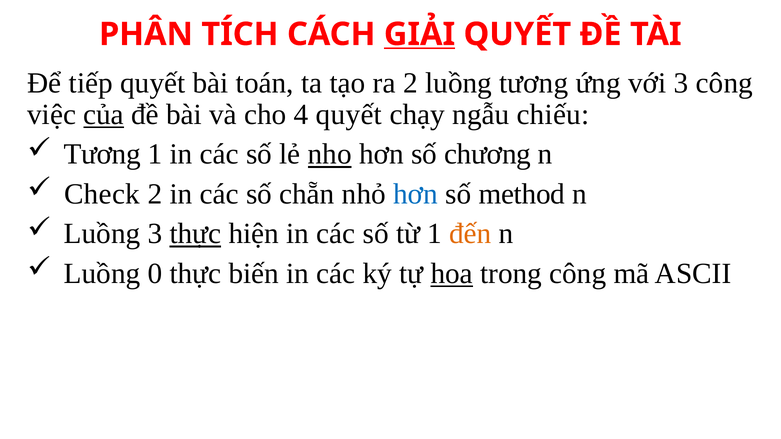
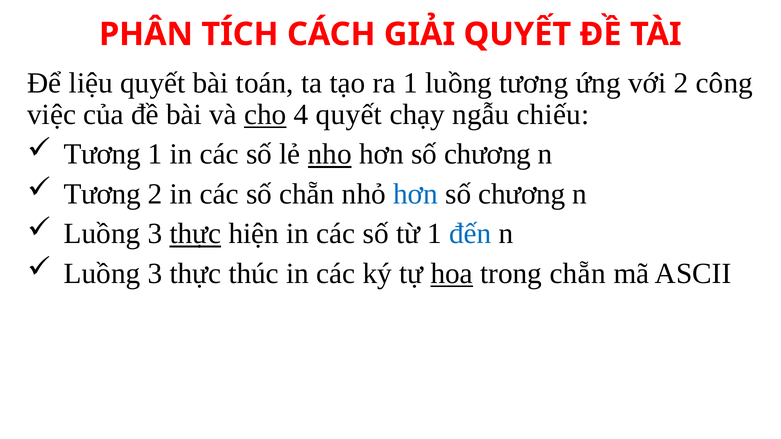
GIẢI underline: present -> none (420, 34)
tiếp: tiếp -> liệu (91, 83)
ra 2: 2 -> 1 (410, 83)
với 3: 3 -> 2 (681, 83)
của underline: present -> none (104, 115)
cho underline: none -> present (265, 115)
Check: Check -> Tương (102, 194)
method: method -> chương (522, 194)
đến colour: orange -> blue (470, 234)
0: 0 -> 3 (155, 274)
biến: biến -> thúc (254, 274)
trong công: công -> chẵn (578, 274)
